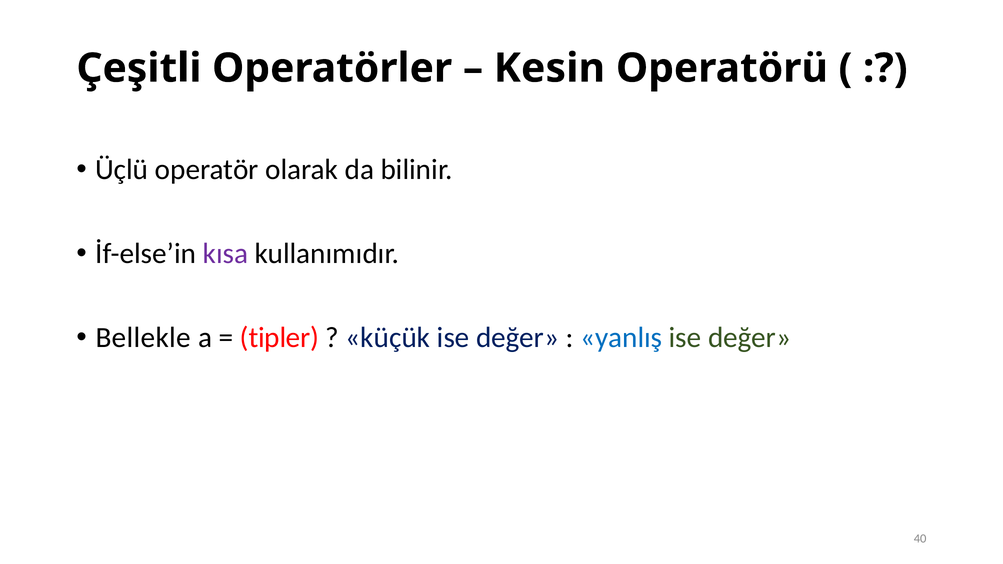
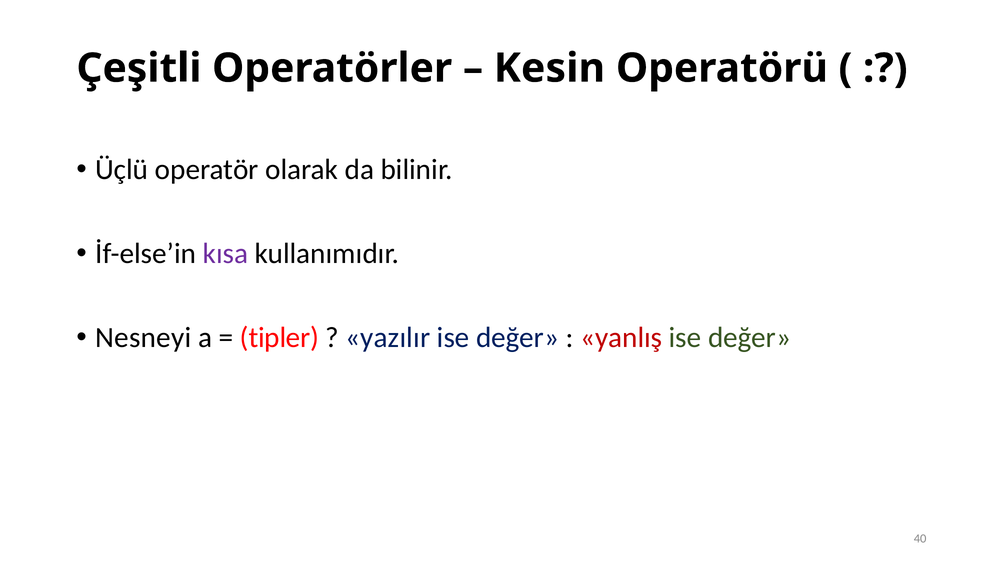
Bellekle: Bellekle -> Nesneyi (143, 338)
küçük: küçük -> yazılır (388, 338)
yanlış colour: blue -> red (621, 338)
